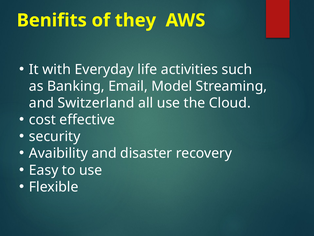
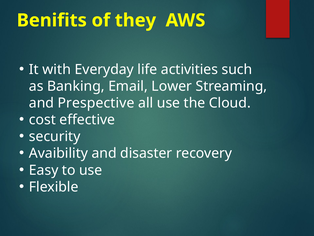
Model: Model -> Lower (172, 86)
Switzerland: Switzerland -> Prespective (96, 103)
